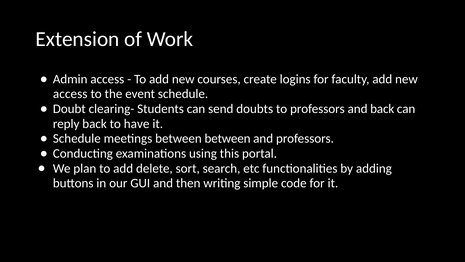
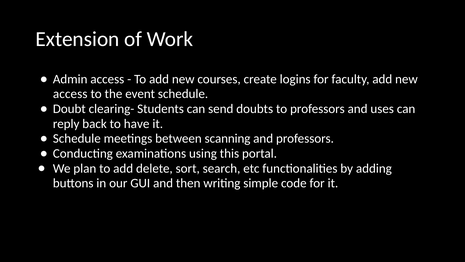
and back: back -> uses (382, 109)
between between: between -> scanning (228, 138)
